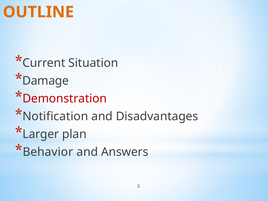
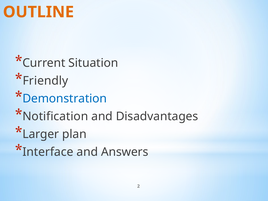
Damage: Damage -> Friendly (45, 81)
Demonstration colour: red -> blue (65, 99)
Behavior: Behavior -> Interface (48, 152)
